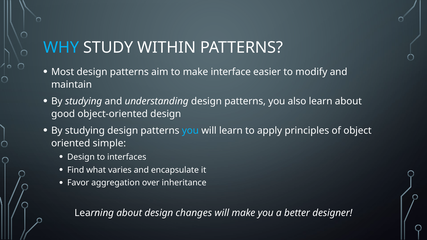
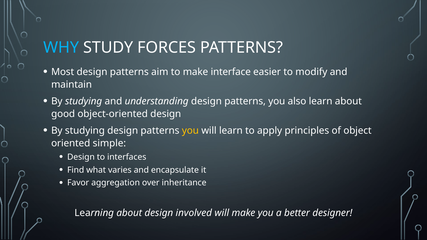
WITHIN: WITHIN -> FORCES (167, 47)
you colour: light blue -> yellow (190, 131)
changes: changes -> involved (194, 213)
